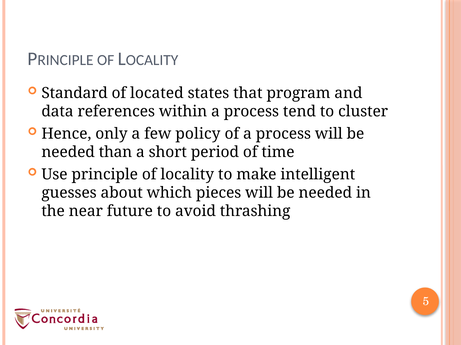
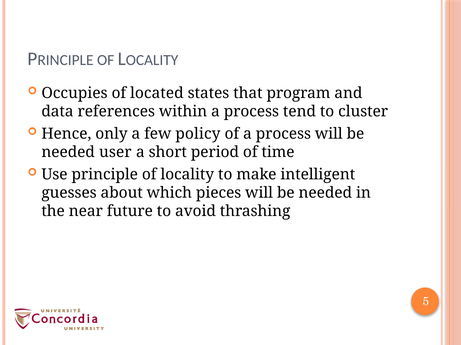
Standard: Standard -> Occupies (74, 93)
than: than -> user (115, 152)
